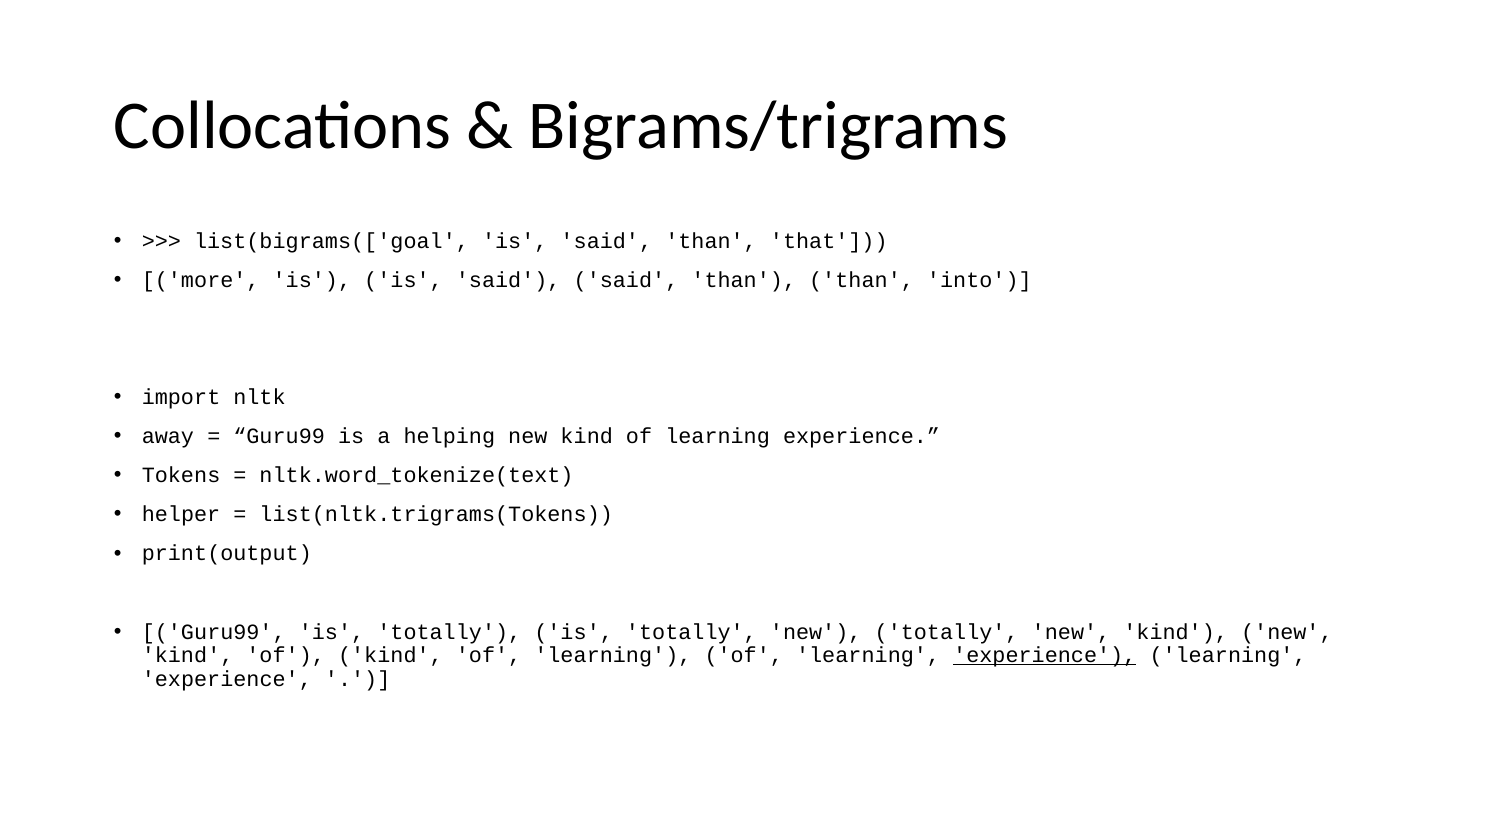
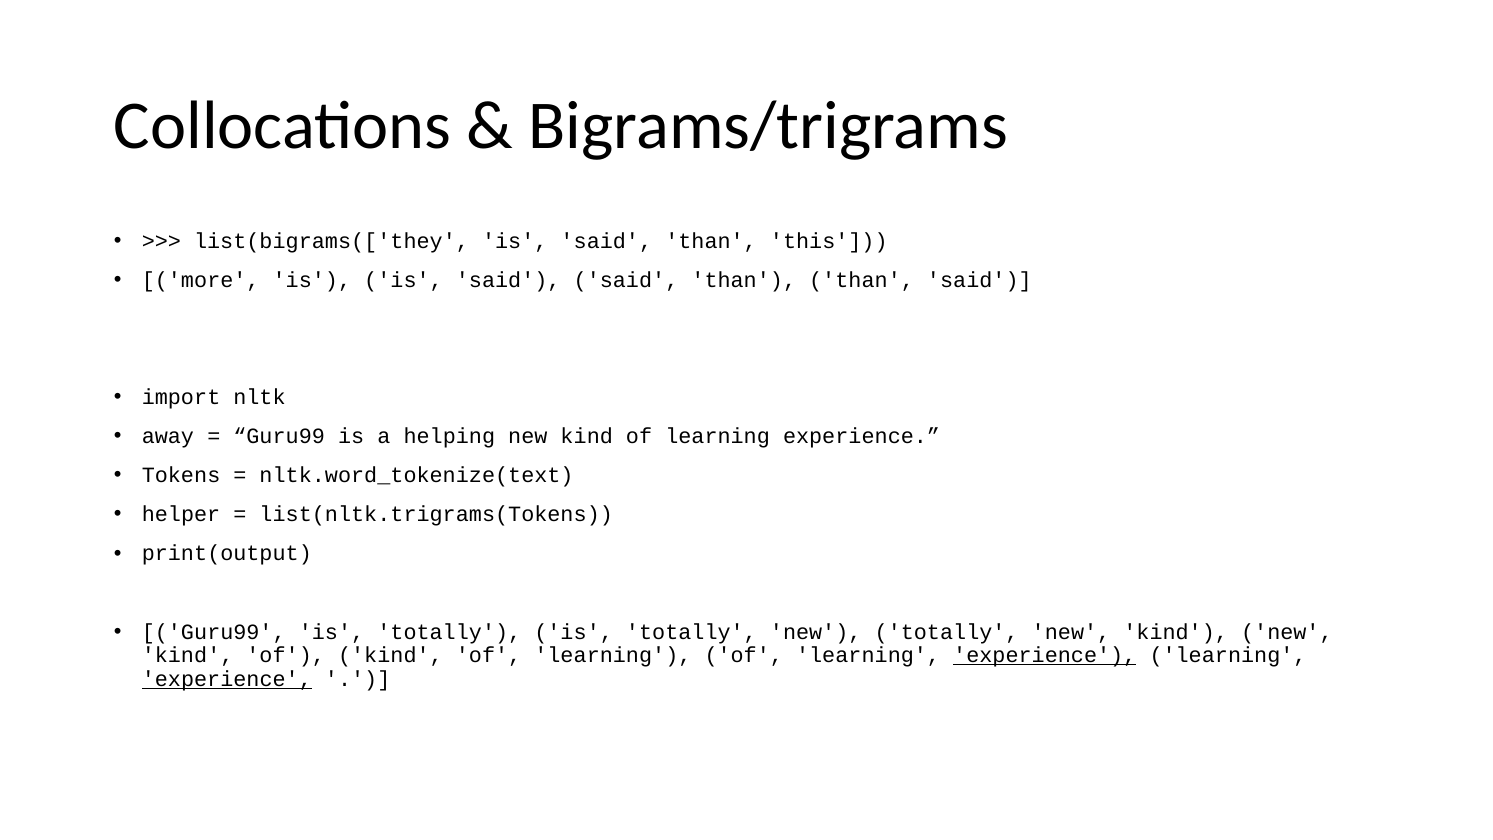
list(bigrams(['goal: list(bigrams(['goal -> list(bigrams(['they (331, 241)
that: that -> this (829, 241)
than into: into -> said (979, 280)
experience underline: none -> present (227, 679)
